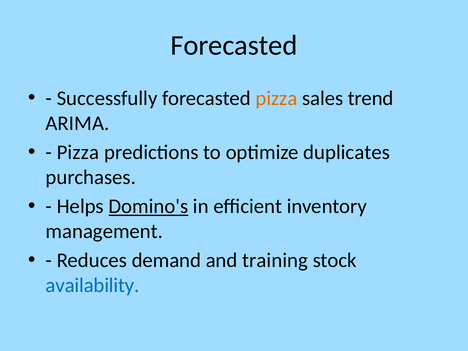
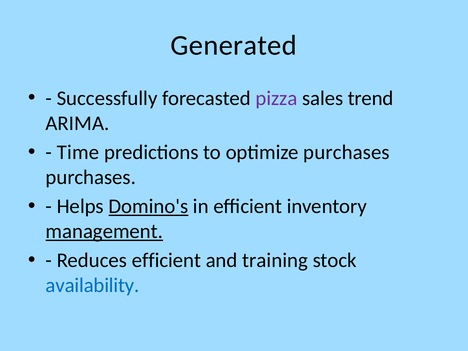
Forecasted: Forecasted -> Generated (234, 45)
pizza colour: orange -> purple (276, 98)
Pizza: Pizza -> Time (78, 152)
optimize duplicates: duplicates -> purchases (347, 152)
management underline: none -> present (104, 231)
Reduces demand: demand -> efficient (166, 260)
